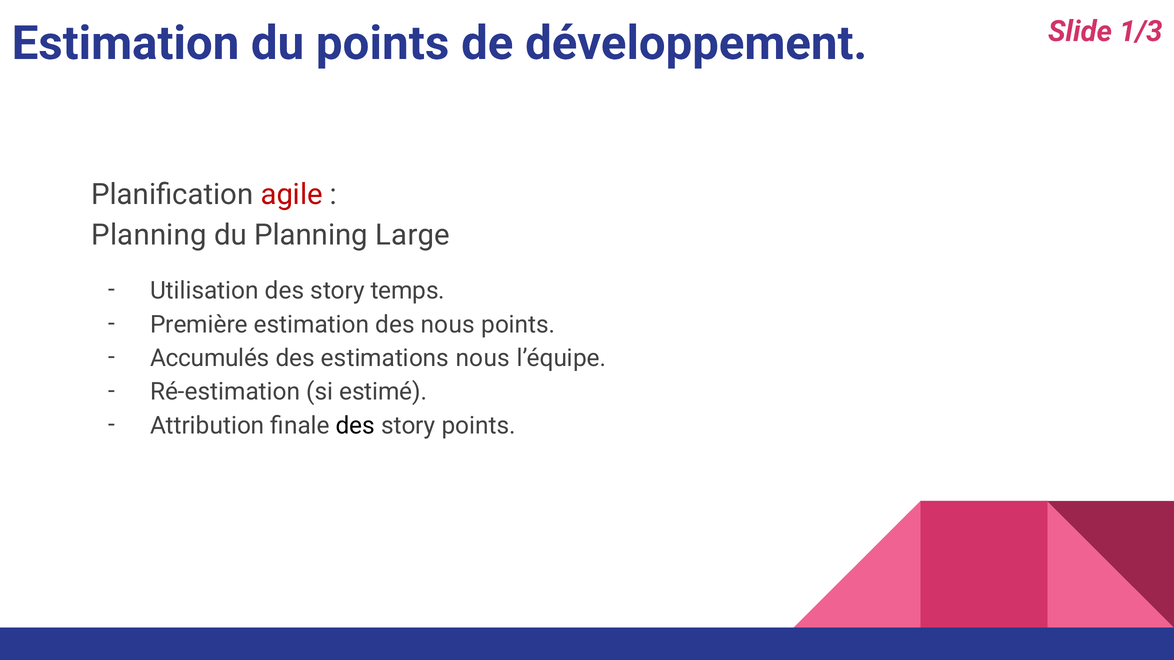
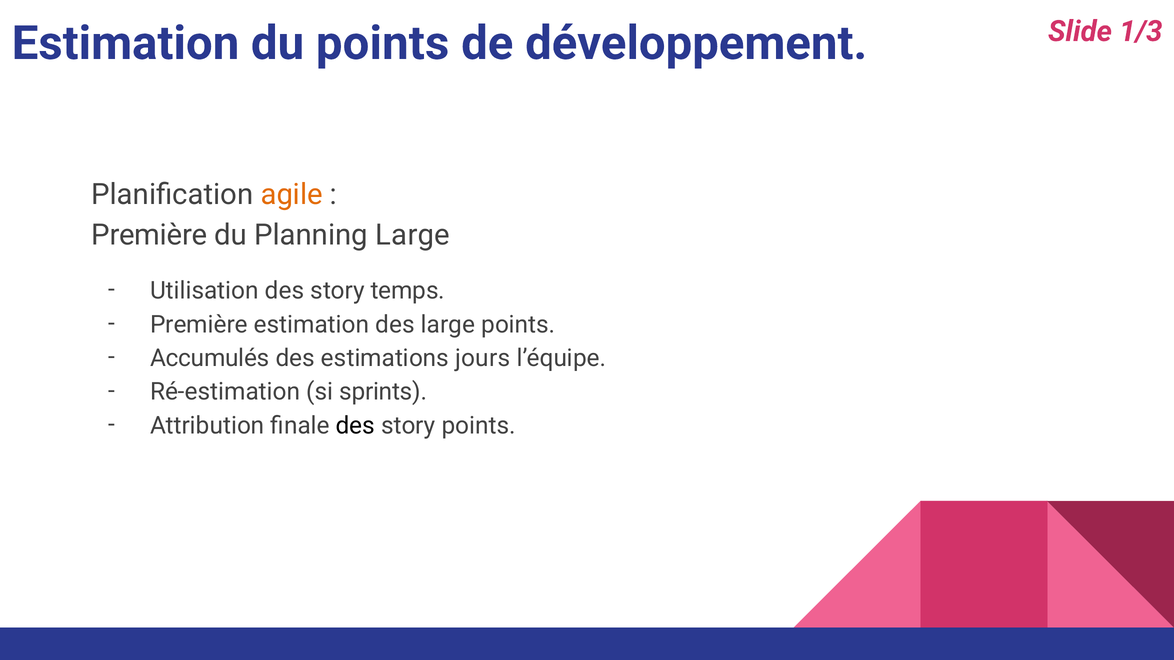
agile colour: red -> orange (292, 195)
Planning: Planning -> Première (149, 235)
des nous: nous -> large (448, 325)
estimations nous: nous -> jours (483, 358)
estimé: estimé -> sprints (383, 392)
